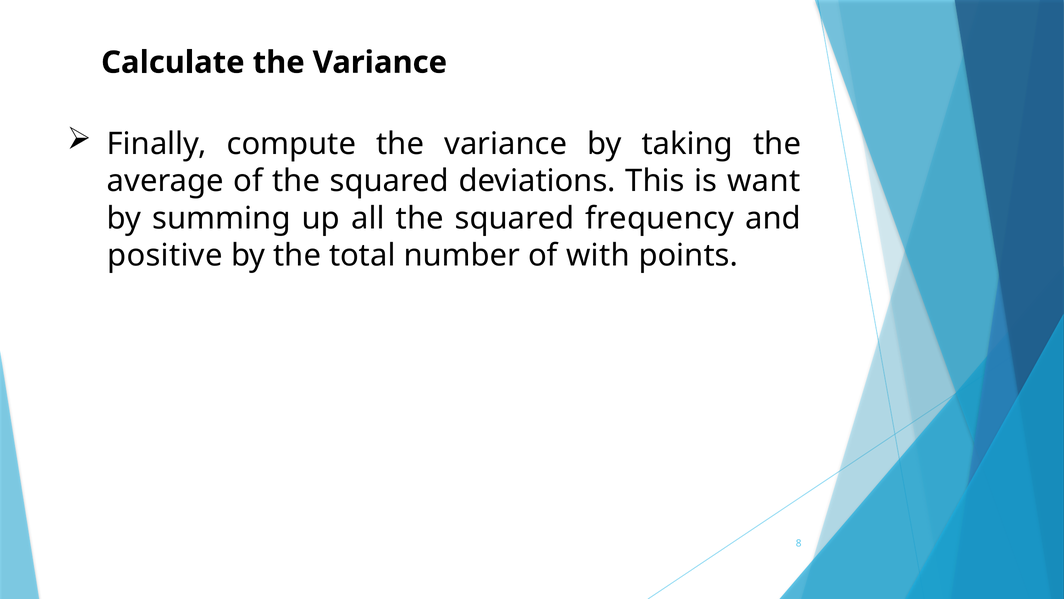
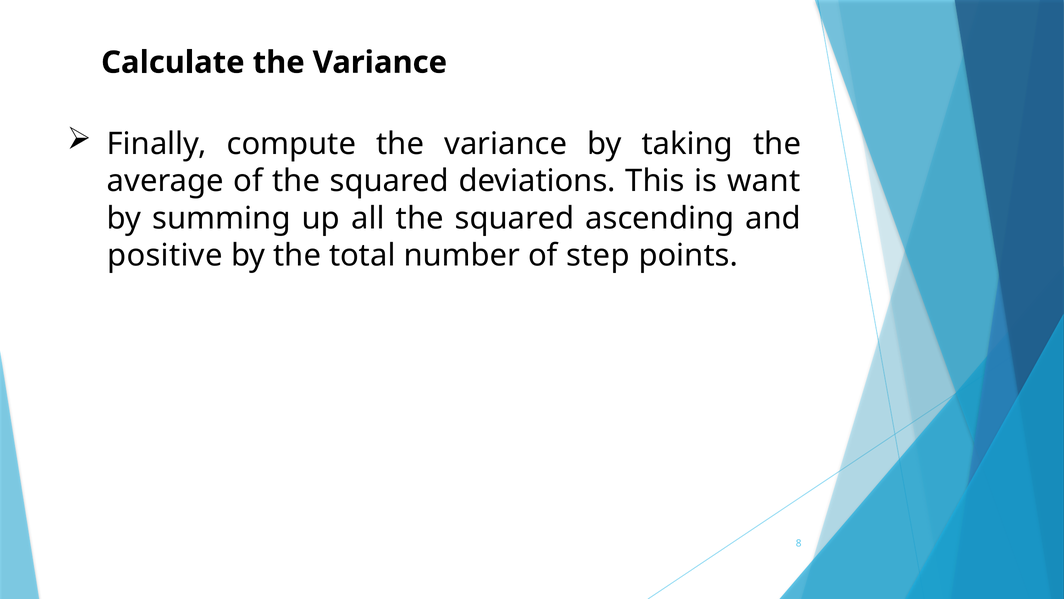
frequency: frequency -> ascending (660, 218)
with: with -> step (598, 255)
